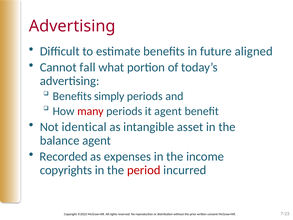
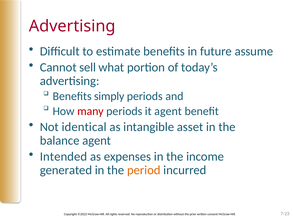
aligned: aligned -> assume (254, 51)
fall: fall -> sell (88, 67)
Recorded: Recorded -> Intended (64, 156)
copyrights: copyrights -> generated (66, 170)
period colour: red -> orange (144, 170)
